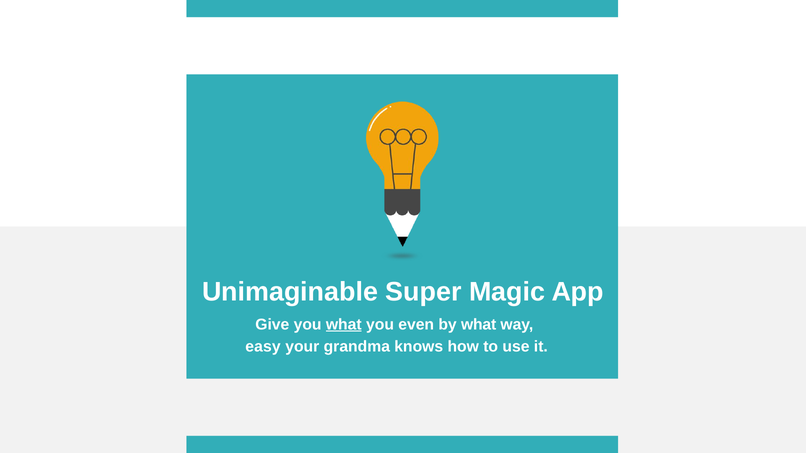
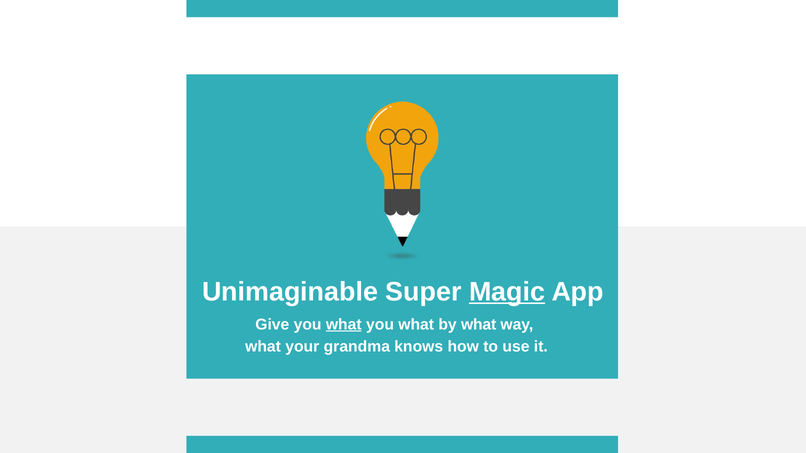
Magic underline: none -> present (507, 292)
even: even -> what (416, 325)
easy: easy -> what (263, 347)
